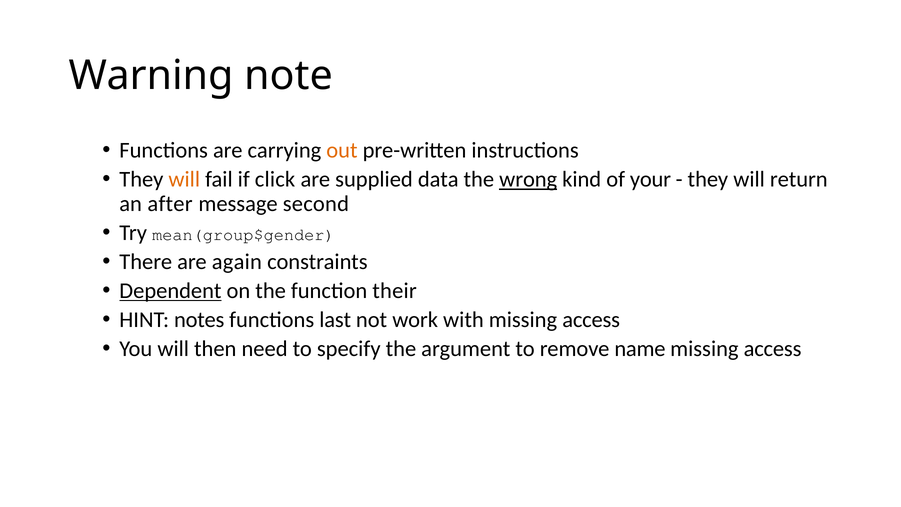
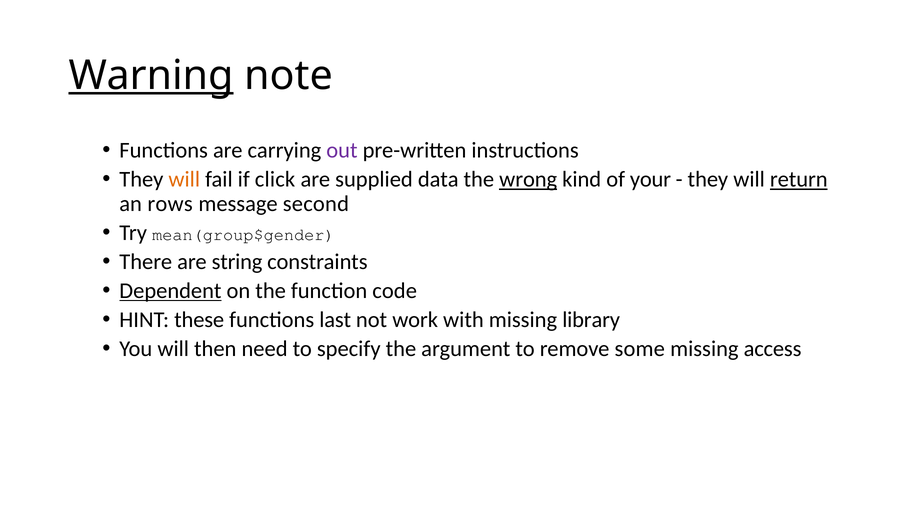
Warning underline: none -> present (151, 76)
out colour: orange -> purple (342, 150)
return underline: none -> present (799, 179)
after: after -> rows (170, 204)
again: again -> string (237, 262)
their: their -> code (395, 291)
notes: notes -> these (199, 320)
with missing access: access -> library (591, 320)
name: name -> some (640, 349)
